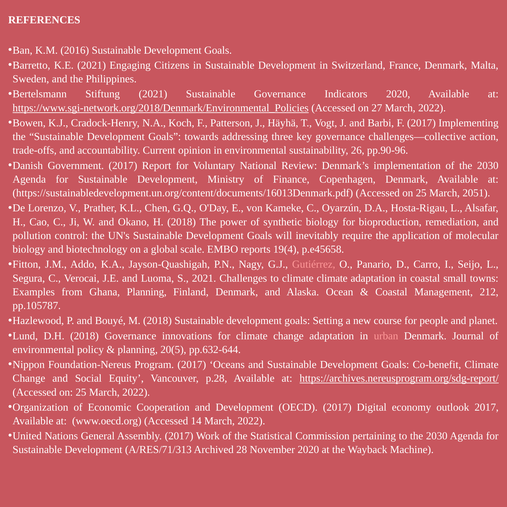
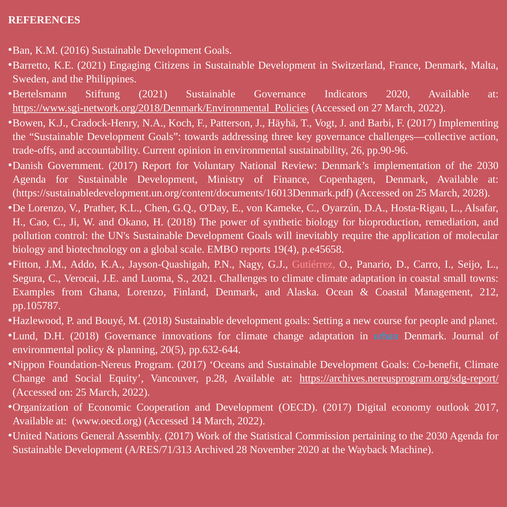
2051: 2051 -> 2028 (476, 193)
Ghana Planning: Planning -> Lorenzo (147, 292)
urban colour: pink -> light blue (386, 336)
